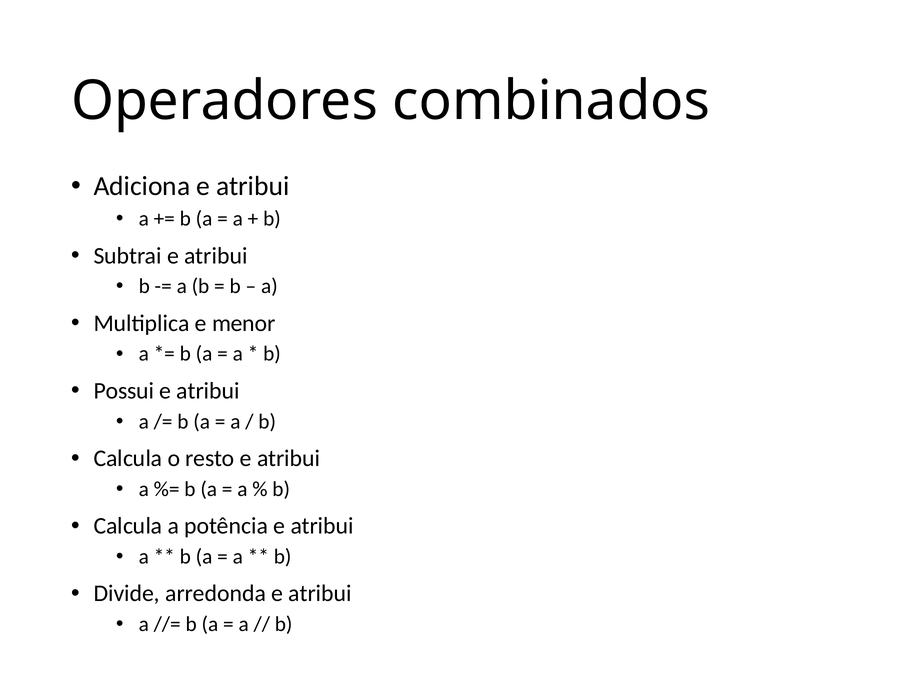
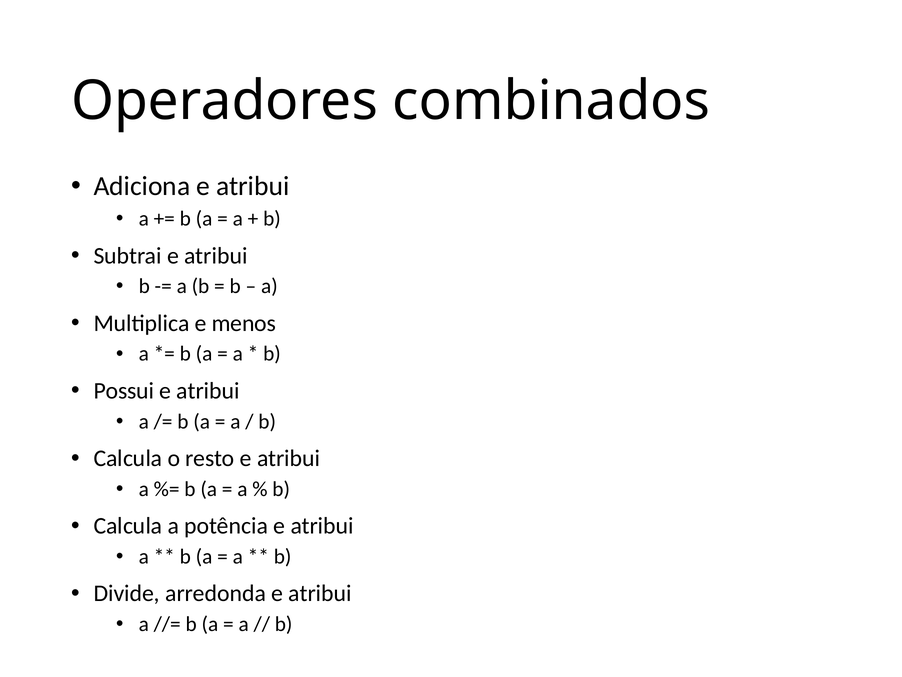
menor: menor -> menos (244, 323)
